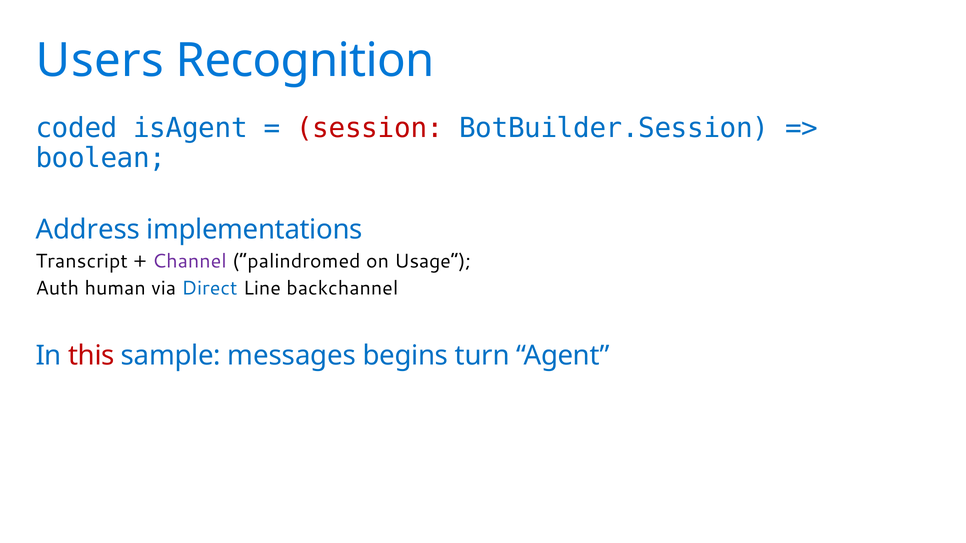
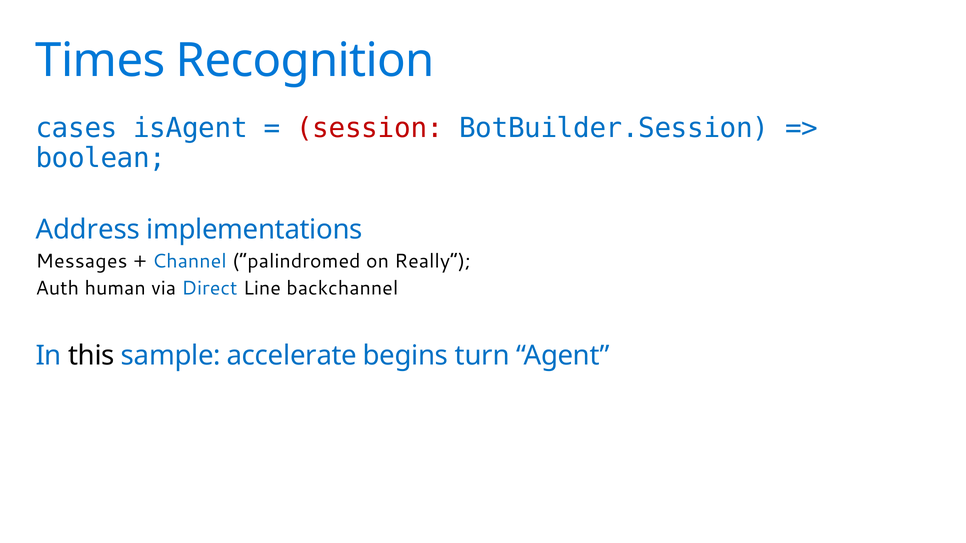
Users: Users -> Times (101, 61)
coded: coded -> cases (77, 128)
Transcript: Transcript -> Messages (82, 261)
Channel colour: purple -> blue (189, 261)
Usage: Usage -> Really (433, 261)
this colour: red -> black (91, 356)
messages: messages -> accelerate (292, 356)
